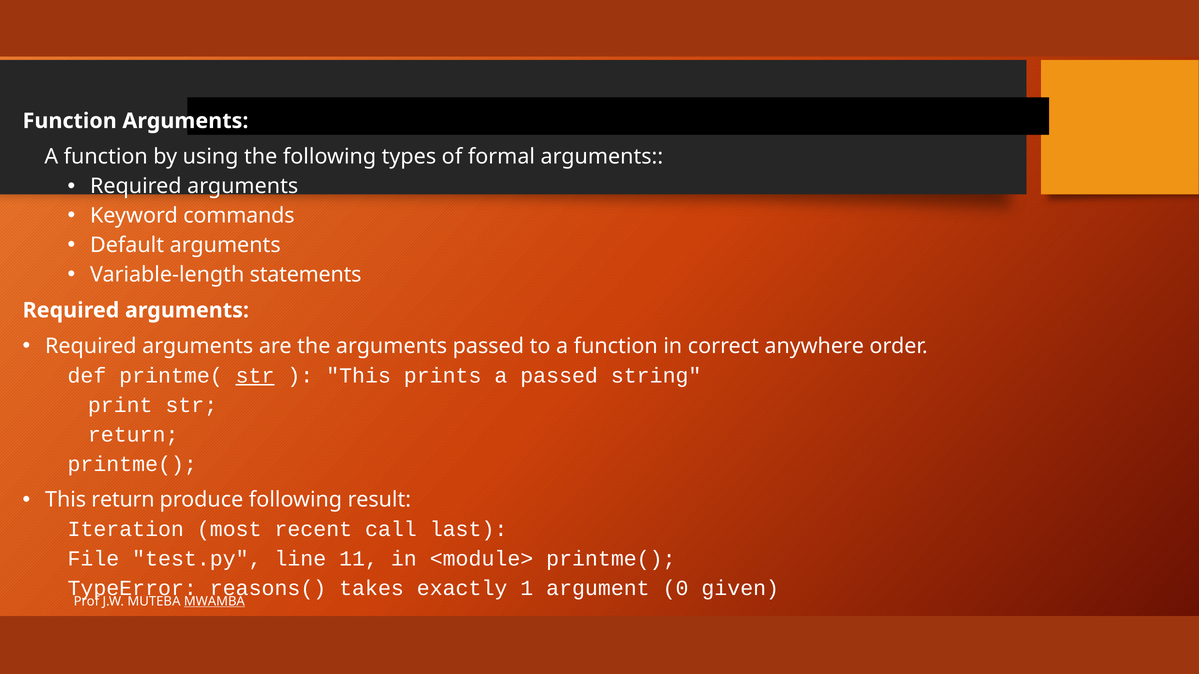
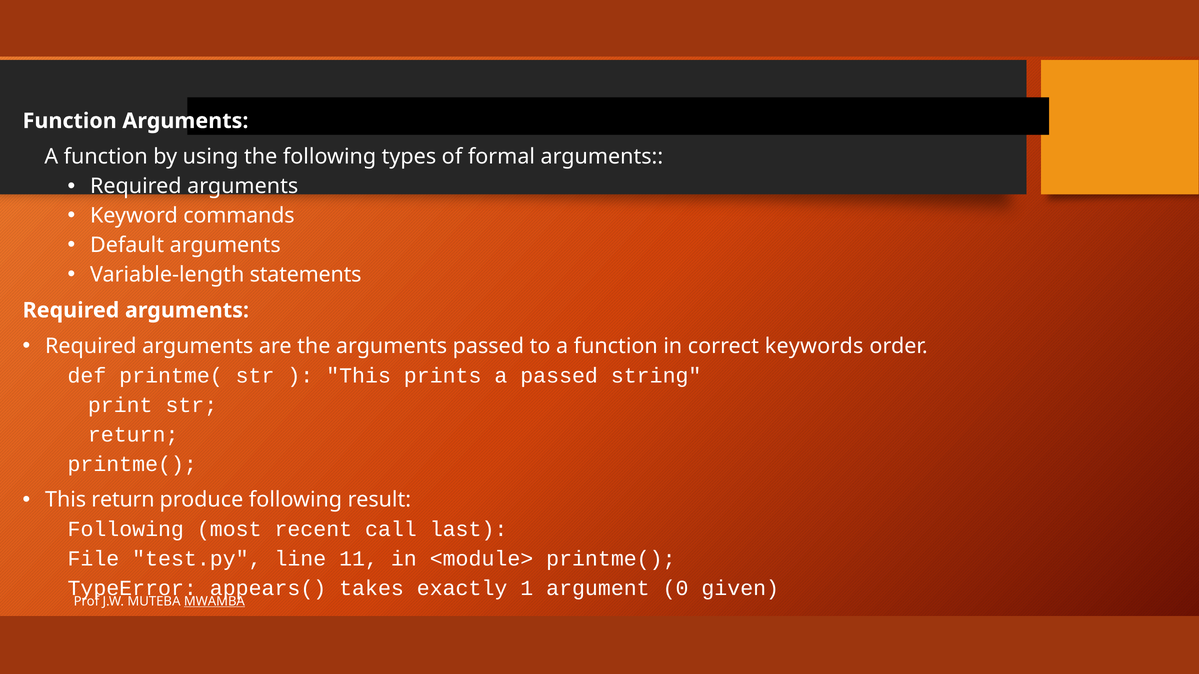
anywhere: anywhere -> keywords (814, 346)
str underline: present -> none (255, 376)
Iteration: Iteration -> Following (126, 529)
reasons(: reasons( -> appears( (268, 588)
